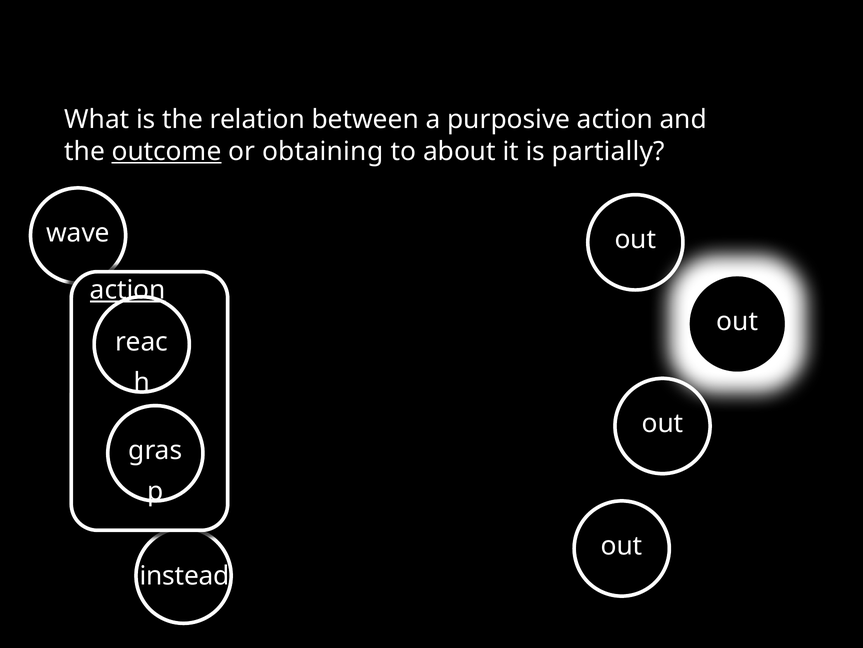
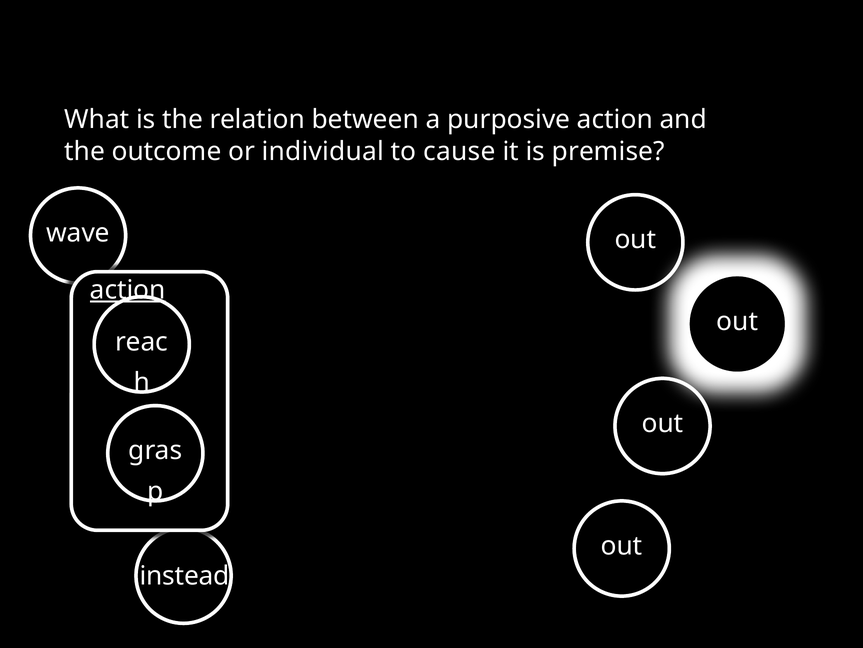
outcome underline: present -> none (167, 151)
obtaining: obtaining -> individual (323, 151)
about: about -> cause (459, 151)
partially: partially -> premise (608, 151)
